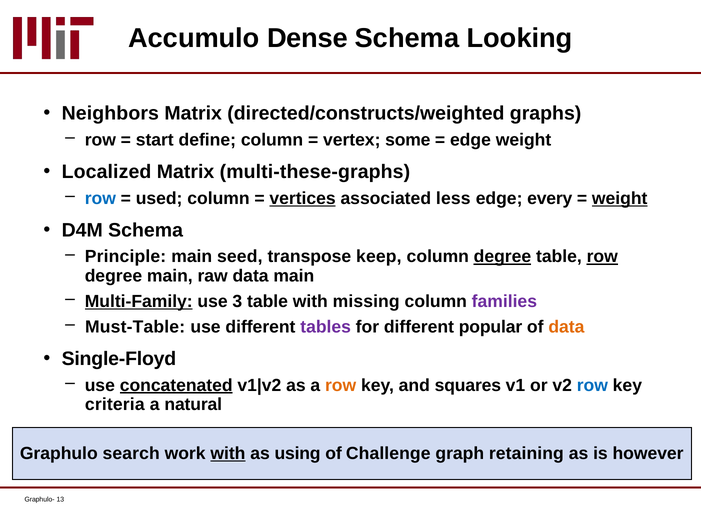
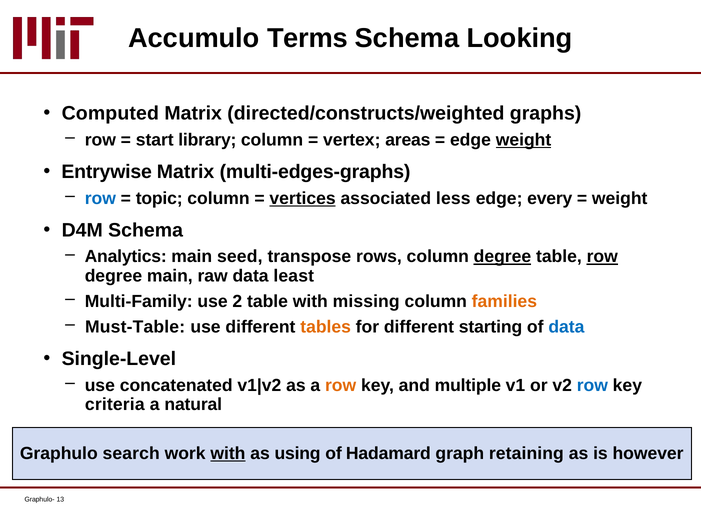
Dense: Dense -> Terms (307, 38)
Neighbors: Neighbors -> Computed (110, 113)
define: define -> library (207, 140)
some: some -> areas (408, 140)
weight underline: none -> present (524, 140)
Localized: Localized -> Entrywise (107, 172)
multi-these-graphs: multi-these-graphs -> multi-edges-graphs (315, 172)
used: used -> topic (159, 198)
weight underline: present -> none (620, 198)
Principle: Principle -> Analytics (126, 257)
keep: keep -> rows (379, 257)
data main: main -> least (294, 276)
Multi-Family underline: present -> none (139, 301)
3: 3 -> 2 (237, 301)
families colour: purple -> orange (504, 301)
tables colour: purple -> orange (326, 327)
popular: popular -> starting (491, 327)
data colour: orange -> blue (566, 327)
Single-Floyd: Single-Floyd -> Single-Level (119, 359)
concatenated underline: present -> none (176, 385)
squares: squares -> multiple (468, 385)
Challenge: Challenge -> Hadamard (388, 453)
